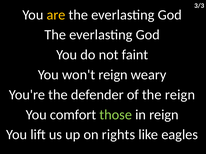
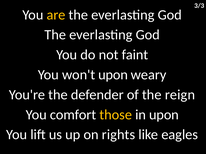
won't reign: reign -> upon (113, 75)
those colour: light green -> yellow (116, 115)
in reign: reign -> upon (164, 115)
